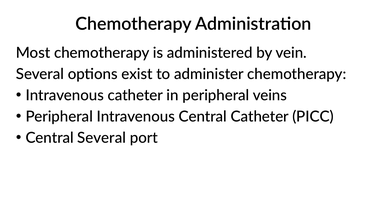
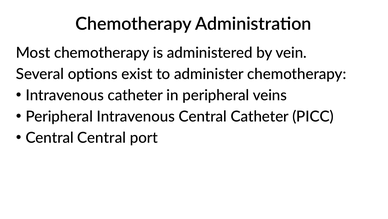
Central Several: Several -> Central (102, 137)
